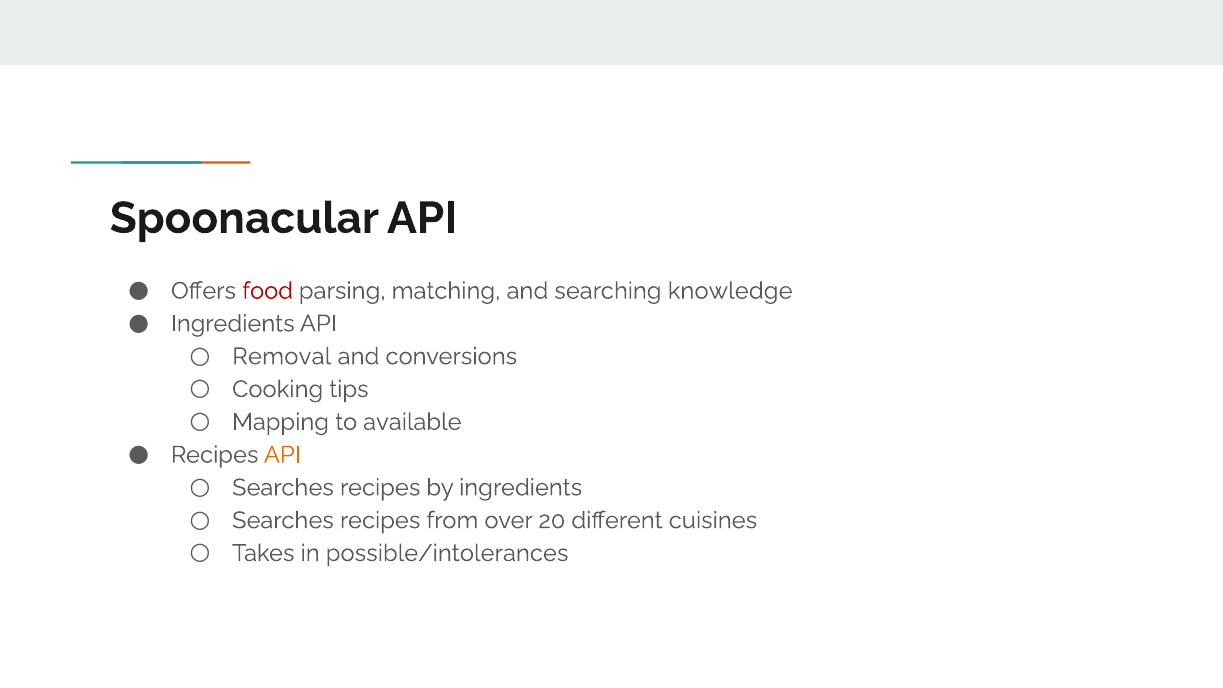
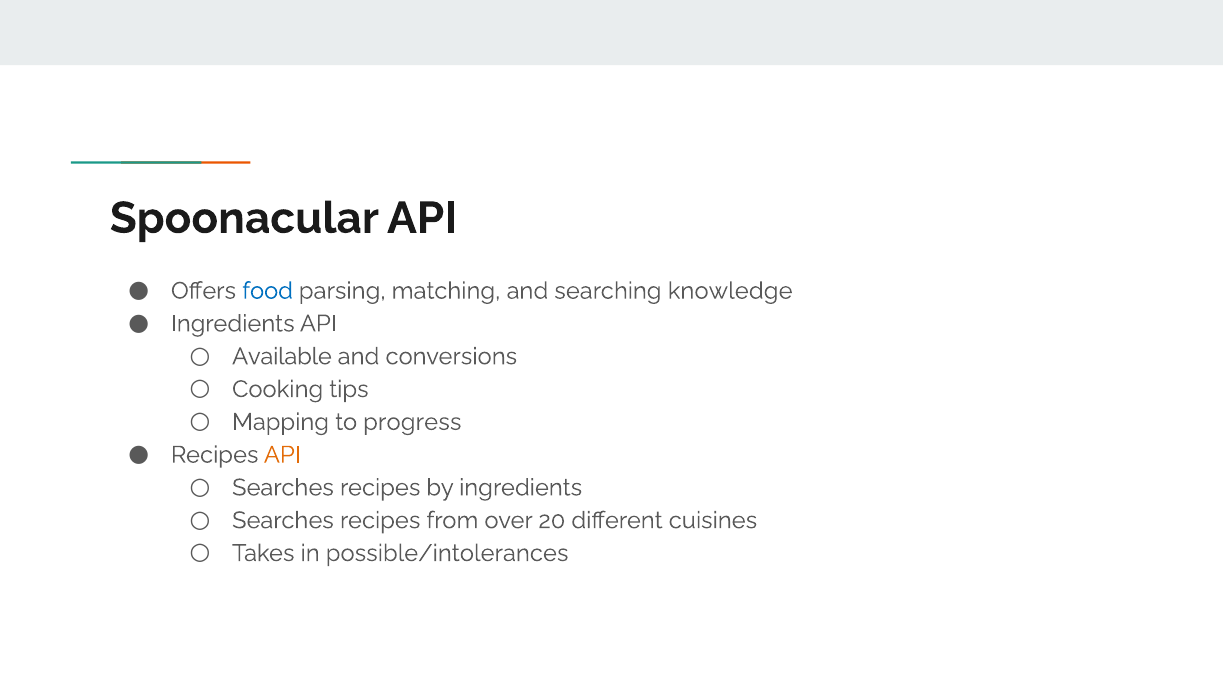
food colour: red -> blue (268, 291)
Removal: Removal -> Available (282, 356)
available: available -> progress (412, 422)
